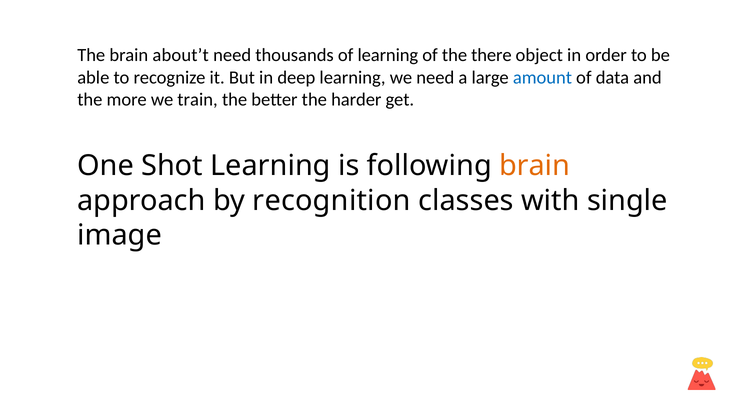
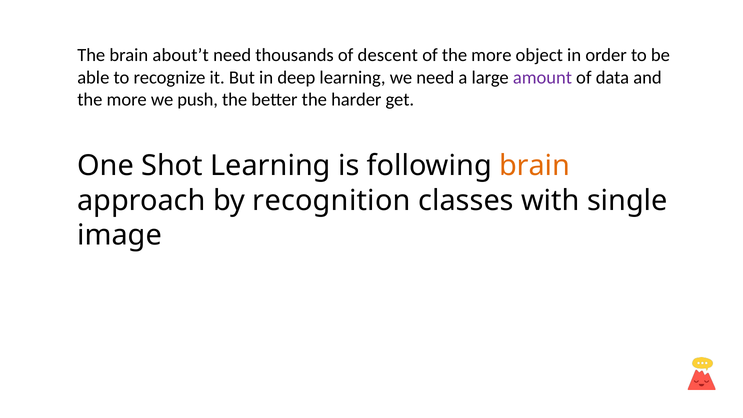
of learning: learning -> descent (388, 55)
of the there: there -> more (491, 55)
amount colour: blue -> purple (542, 78)
train: train -> push (198, 100)
